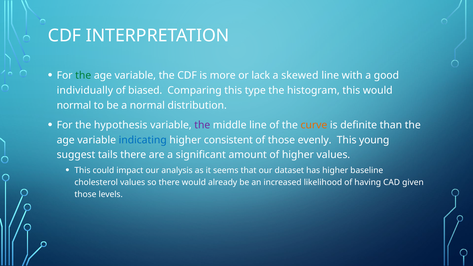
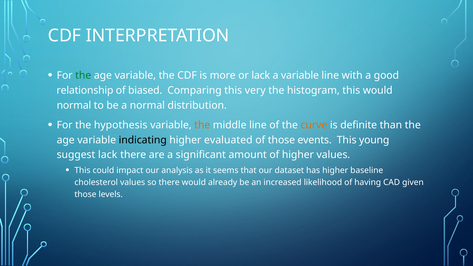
a skewed: skewed -> variable (300, 76)
individually: individually -> relationship (85, 90)
type: type -> very (255, 90)
the colour: purple -> orange (202, 125)
indicating colour: blue -> black (143, 140)
consistent: consistent -> evaluated (228, 140)
evenly: evenly -> events (315, 140)
suggest tails: tails -> lack (108, 155)
